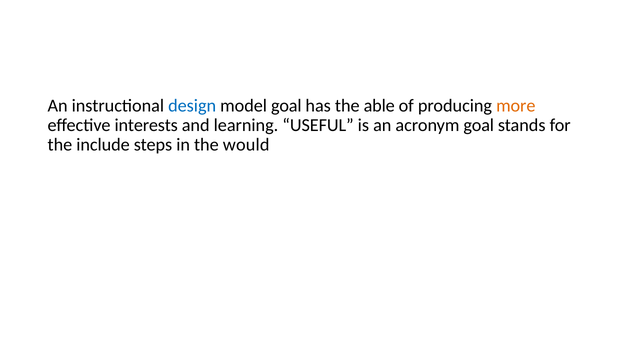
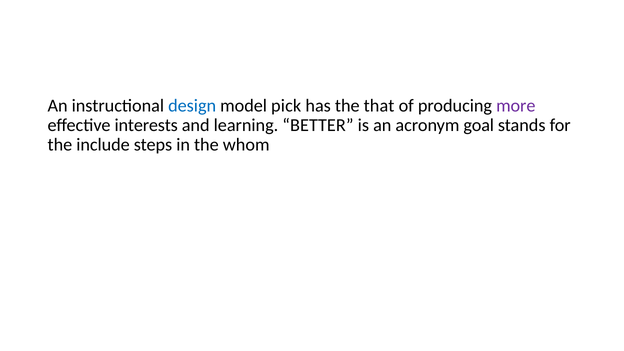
model goal: goal -> pick (286, 106)
able: able -> that (379, 106)
more colour: orange -> purple (516, 106)
USEFUL: USEFUL -> BETTER (318, 125)
would: would -> whom (246, 145)
